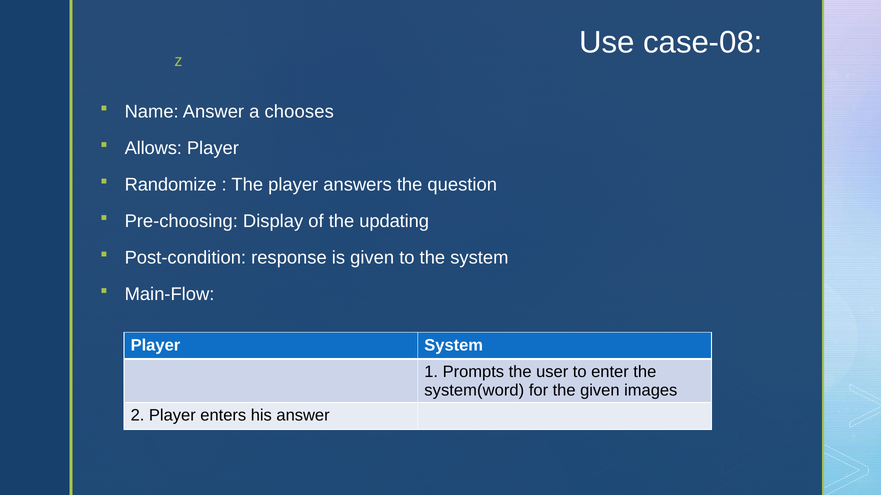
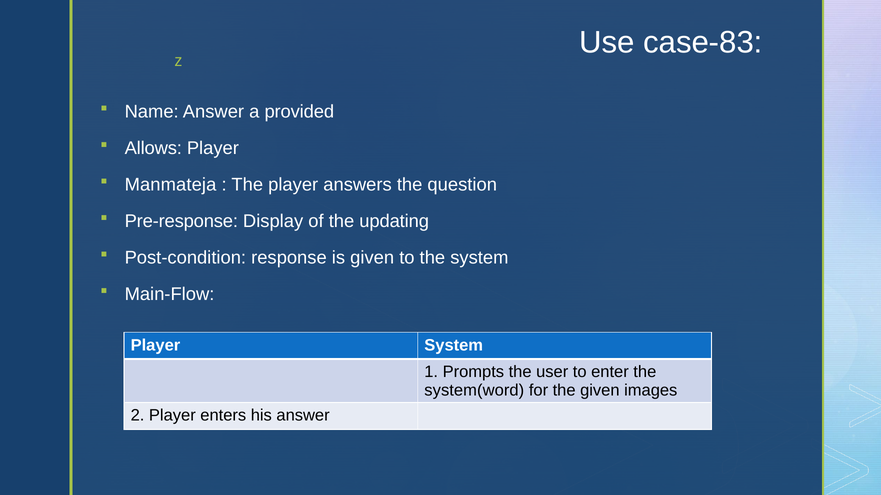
case-08: case-08 -> case-83 (703, 42)
chooses: chooses -> provided (299, 112)
Randomize: Randomize -> Manmateja (170, 185)
Pre-choosing: Pre-choosing -> Pre-response (181, 221)
